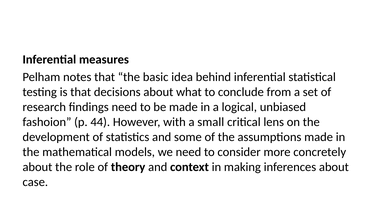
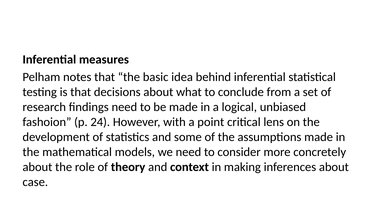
44: 44 -> 24 (100, 122)
small: small -> point (211, 122)
